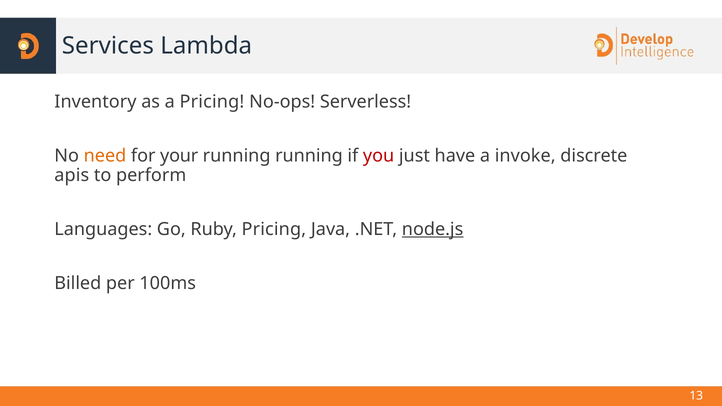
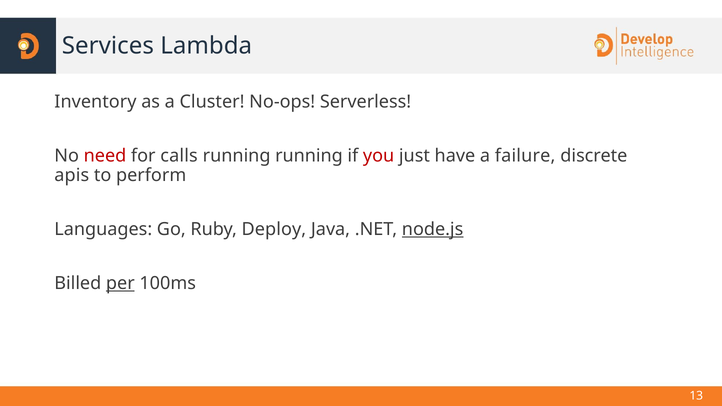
a Pricing: Pricing -> Cluster (212, 102)
need colour: orange -> red (105, 156)
your: your -> calls (179, 156)
invoke: invoke -> failure (525, 156)
Ruby Pricing: Pricing -> Deploy (274, 229)
per underline: none -> present (120, 284)
